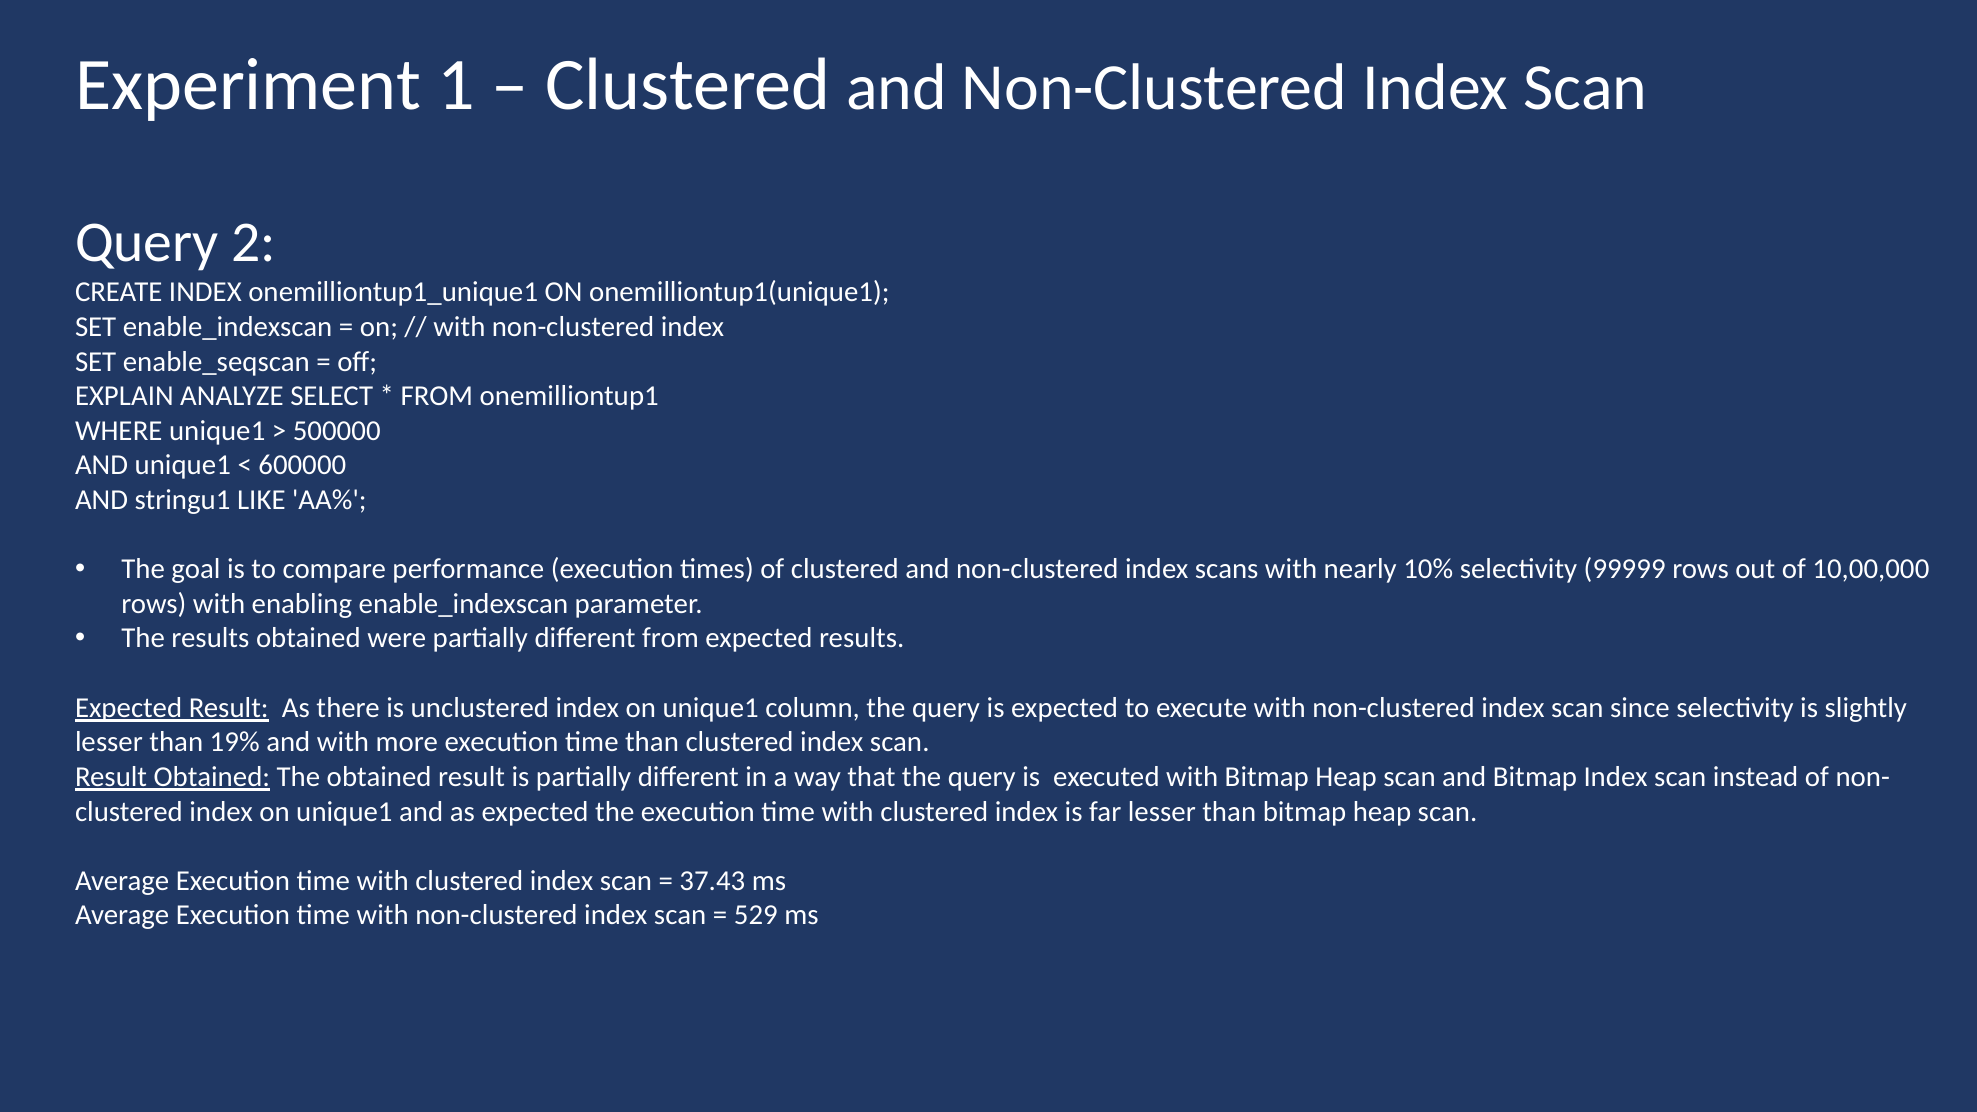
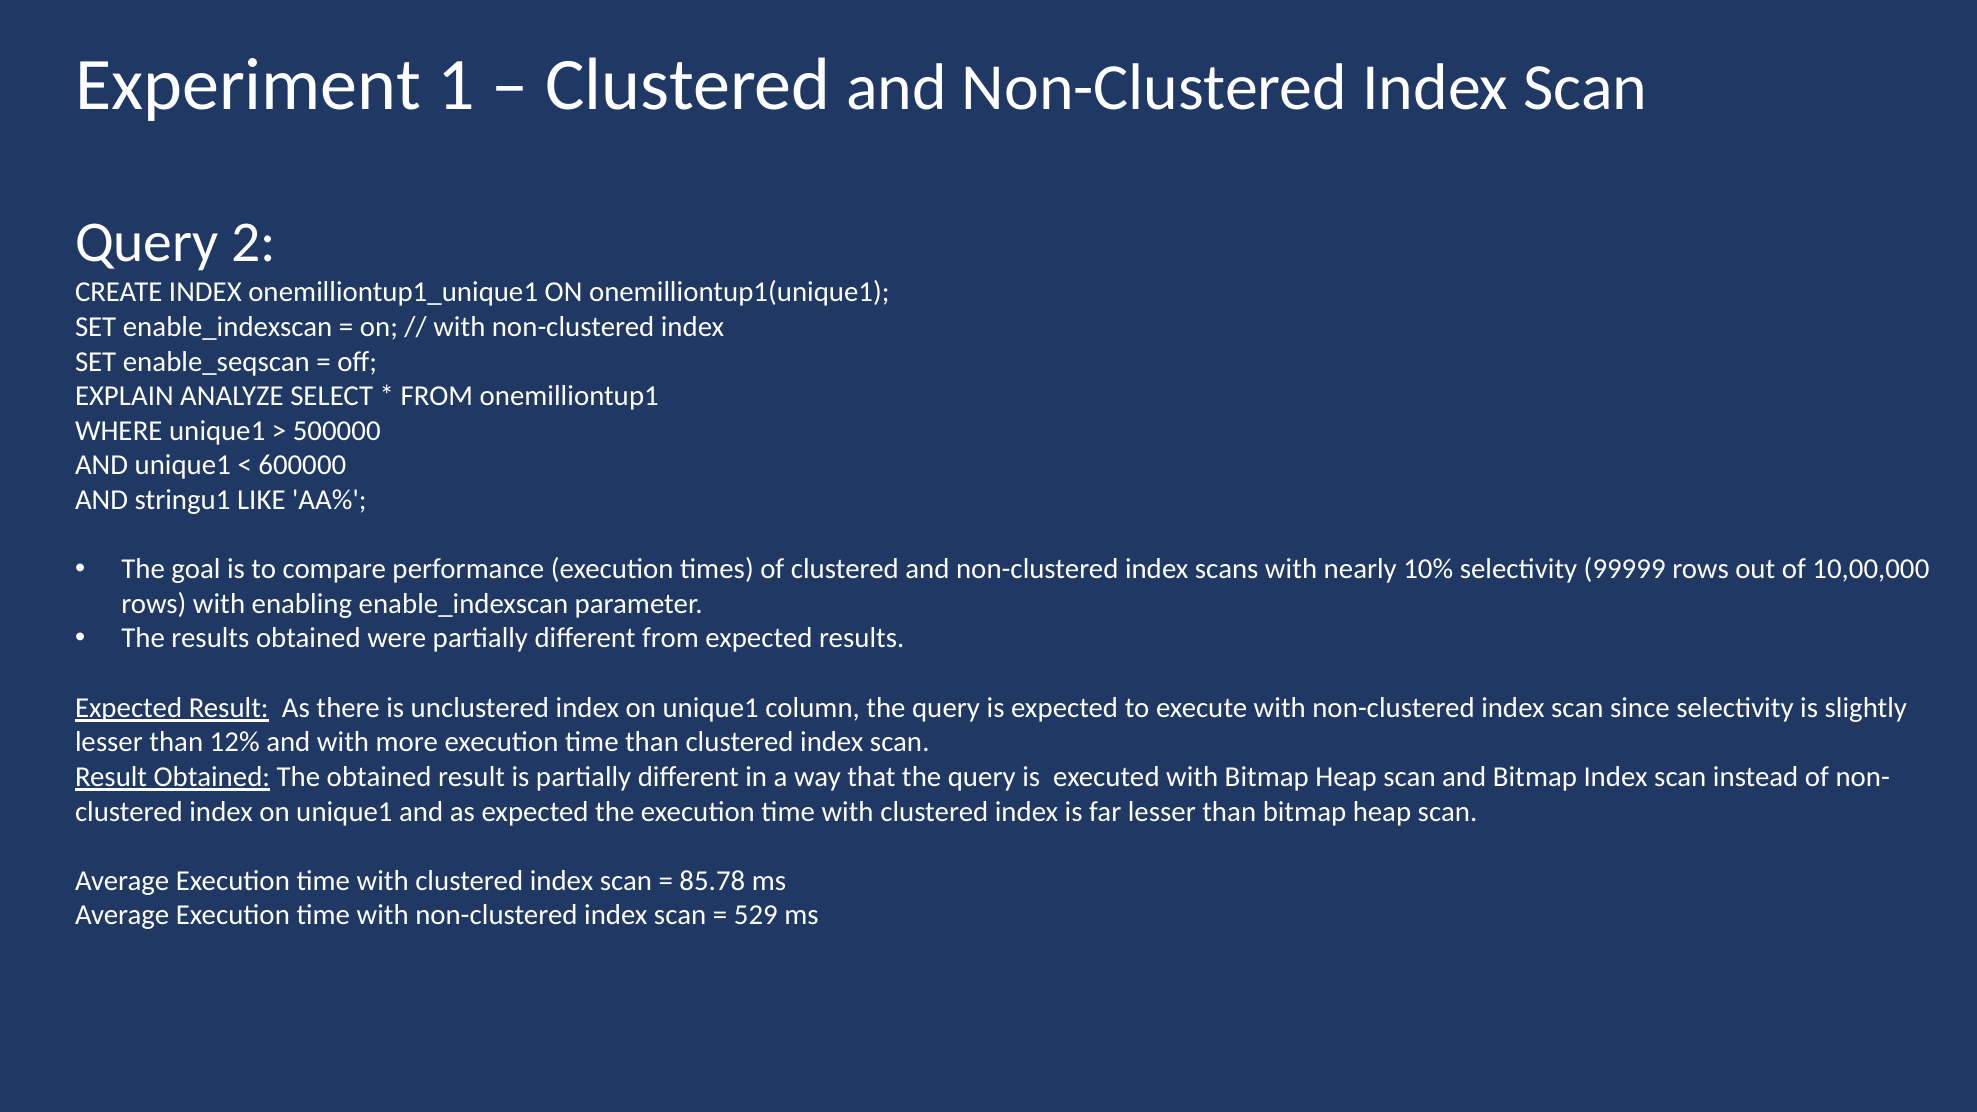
19%: 19% -> 12% (235, 742)
37.43: 37.43 -> 85.78 (712, 881)
